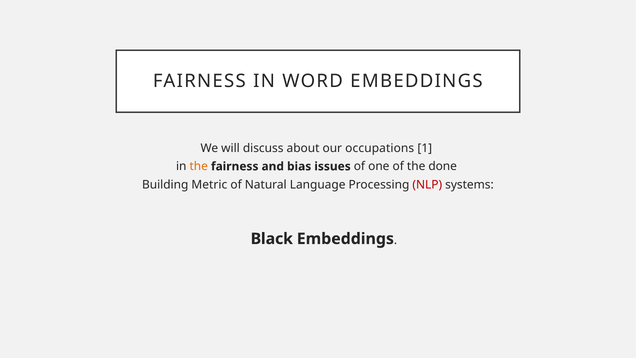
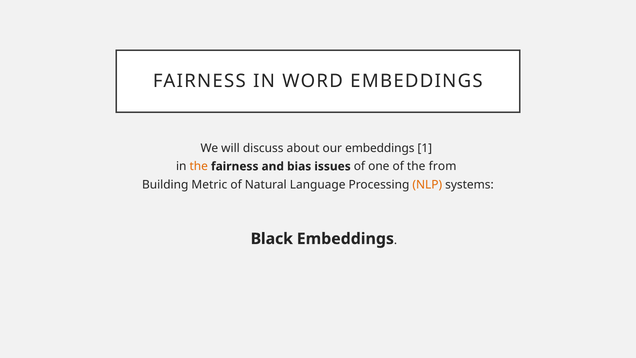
our occupations: occupations -> embeddings (380, 148)
done: done -> from (443, 166)
NLP colour: red -> orange (427, 185)
